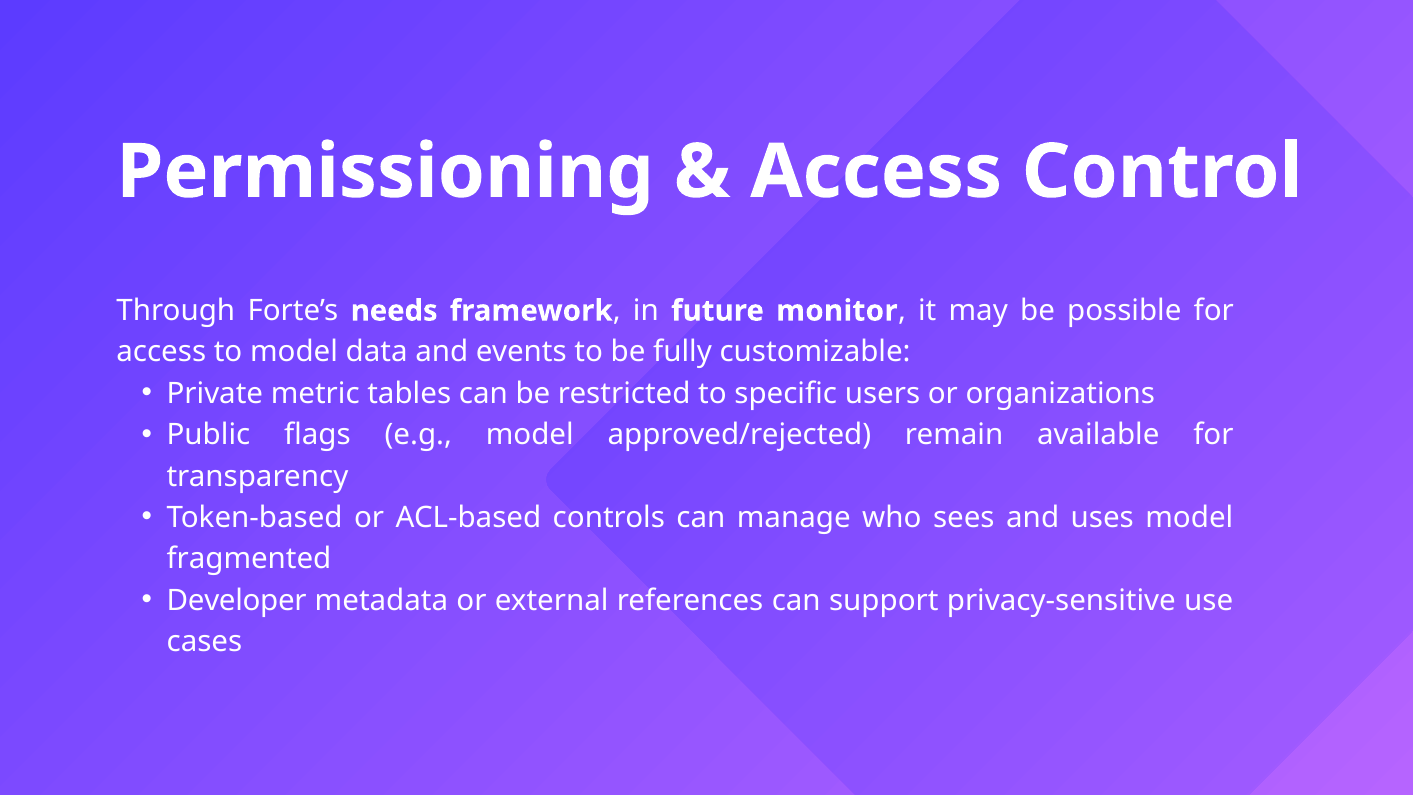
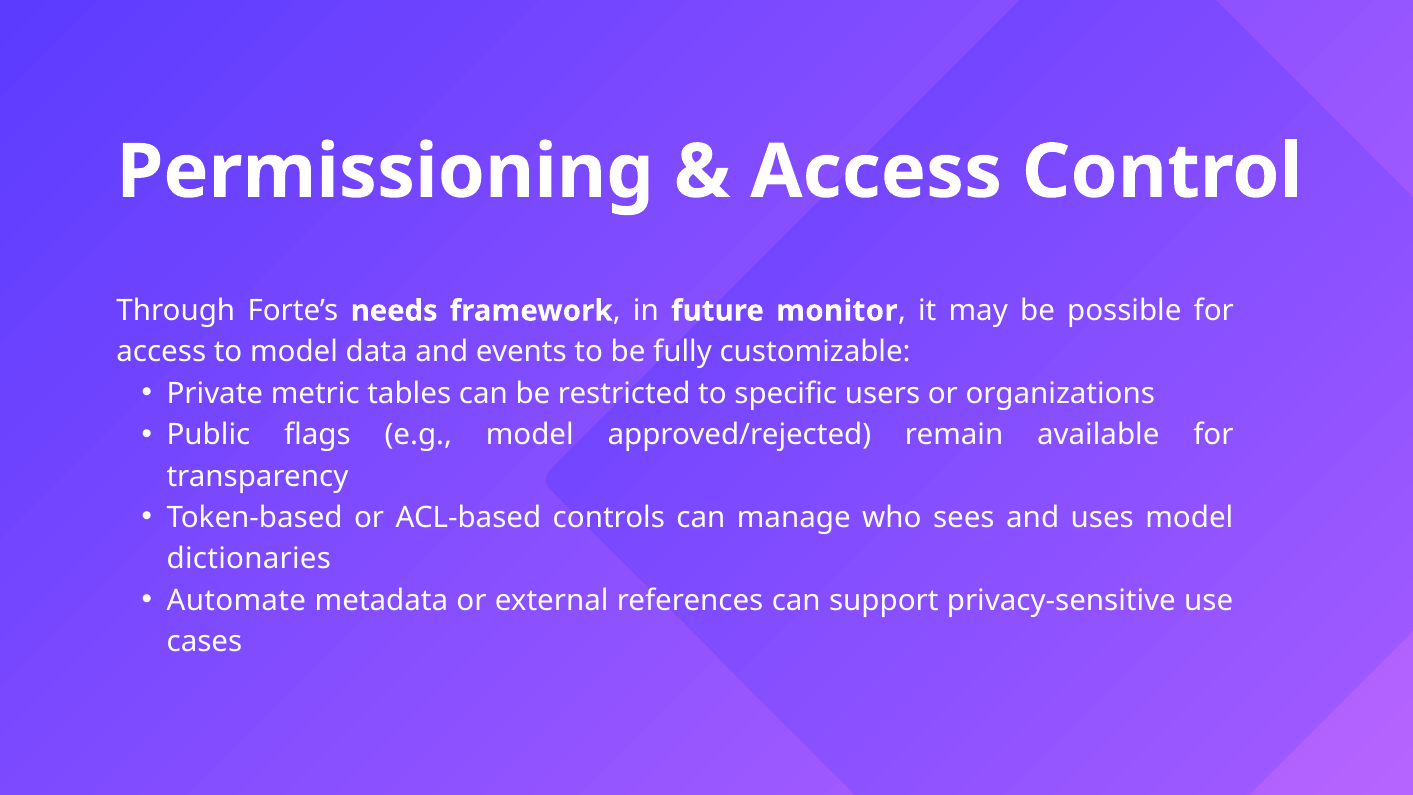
fragmented: fragmented -> dictionaries (249, 559)
Developer: Developer -> Automate (236, 600)
